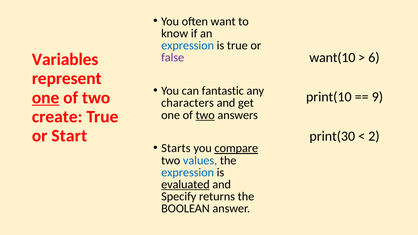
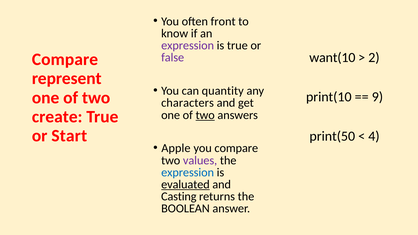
want: want -> front (223, 21)
expression colour: blue -> purple (188, 46)
6: 6 -> 2 (374, 58)
Variables: Variables -> Compare (65, 60)
fantastic: fantastic -> quantity (223, 91)
one underline: present -> none (46, 98)
print(30: print(30 -> print(50 (332, 136)
2: 2 -> 4 (374, 136)
Starts: Starts -> Apple (176, 148)
compare underline: present -> none (236, 148)
values colour: blue -> purple (200, 160)
Specify: Specify -> Casting (179, 197)
